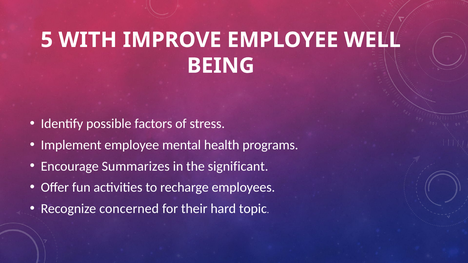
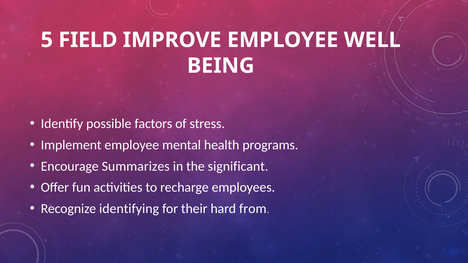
WITH: WITH -> FIELD (88, 40)
concerned: concerned -> identifying (129, 209)
topic: topic -> from (253, 209)
